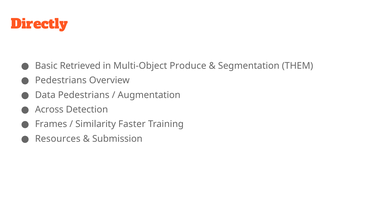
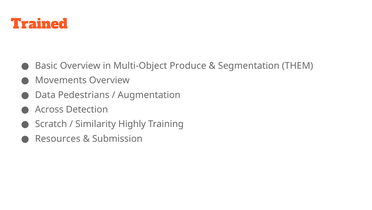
Directly: Directly -> Trained (39, 24)
Basic Retrieved: Retrieved -> Overview (80, 66)
Pedestrians: Pedestrians -> Movements (61, 80)
Frames: Frames -> Scratch (51, 124)
Faster: Faster -> Highly (132, 124)
